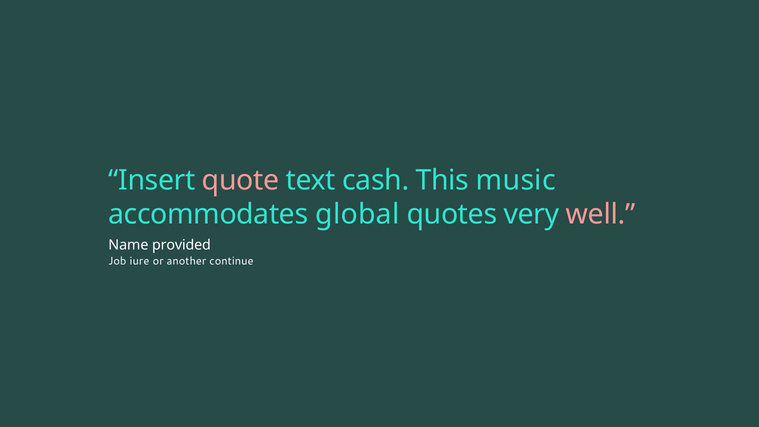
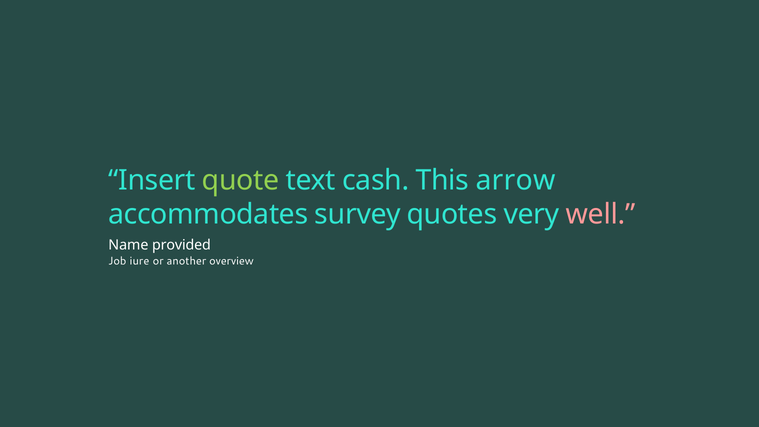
quote colour: pink -> light green (241, 180)
music: music -> arrow (516, 180)
global: global -> survey (358, 214)
continue: continue -> overview (232, 261)
